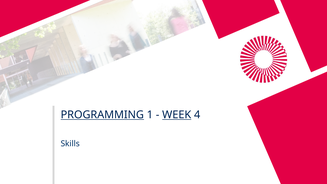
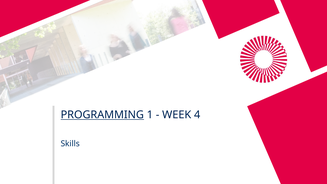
WEEK underline: present -> none (177, 115)
